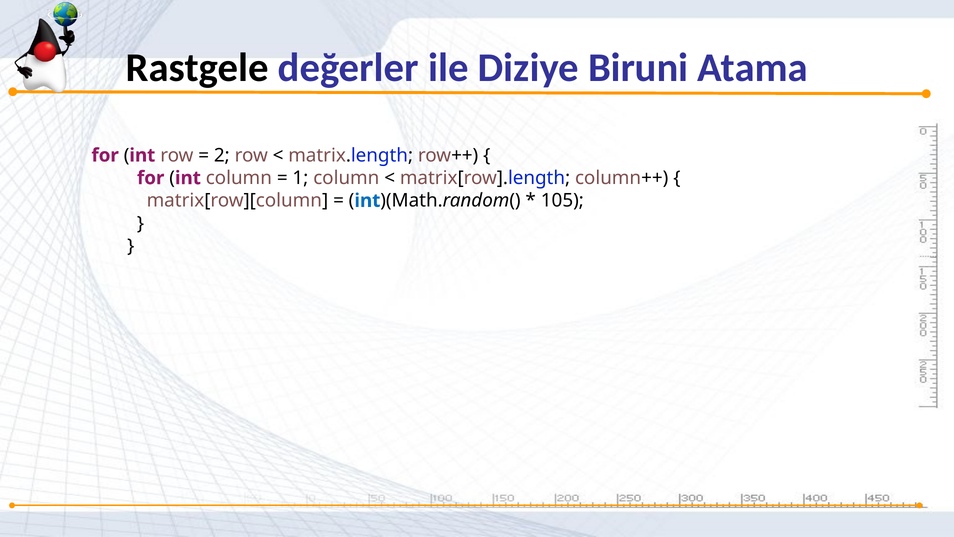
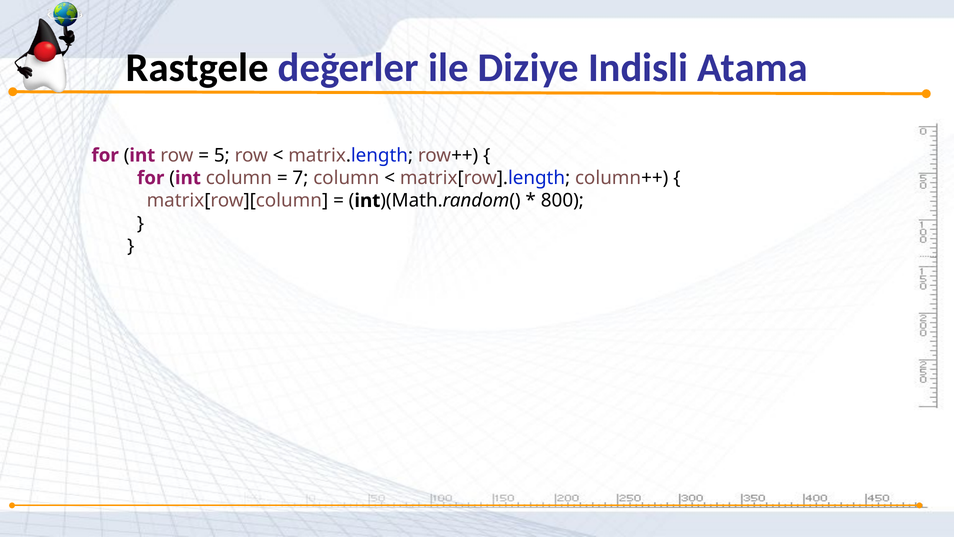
Biruni: Biruni -> Indisli (638, 68)
2: 2 -> 5 (222, 155)
1: 1 -> 7 (300, 178)
int colour: blue -> black (367, 201)
105: 105 -> 800 (562, 201)
